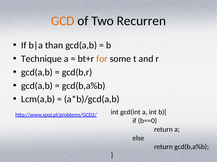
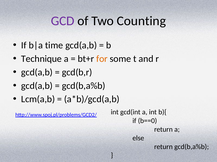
GCD colour: orange -> purple (63, 21)
Recurren: Recurren -> Counting (141, 21)
than: than -> time (54, 46)
